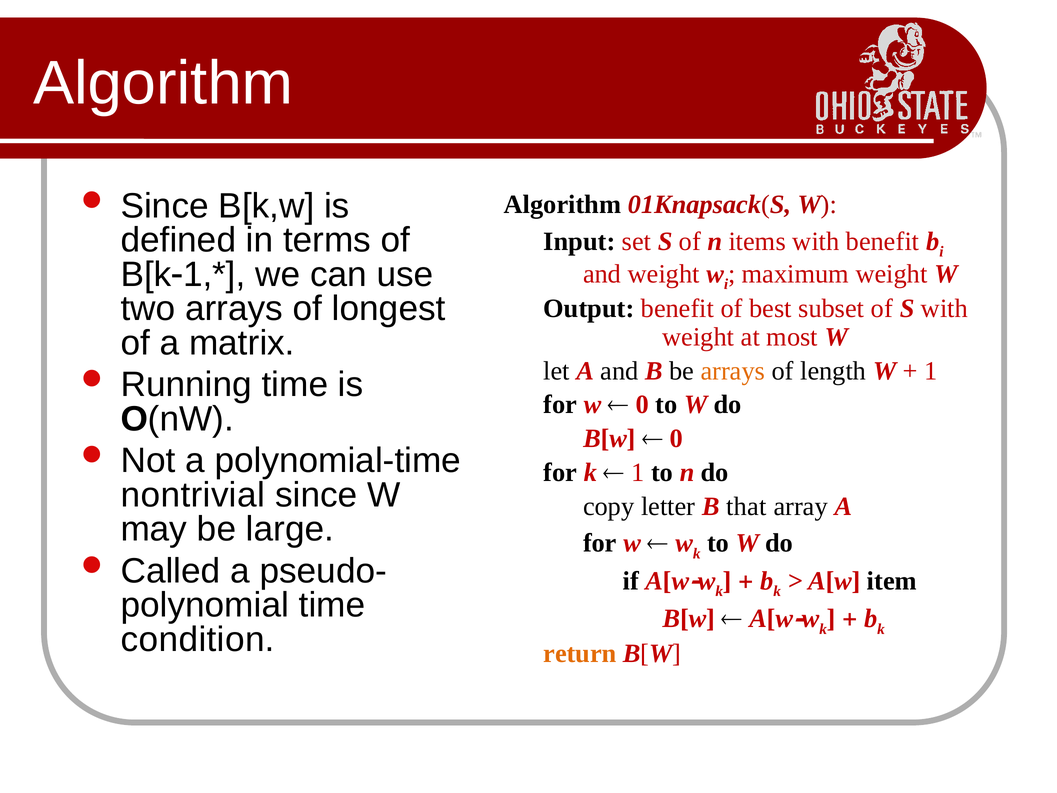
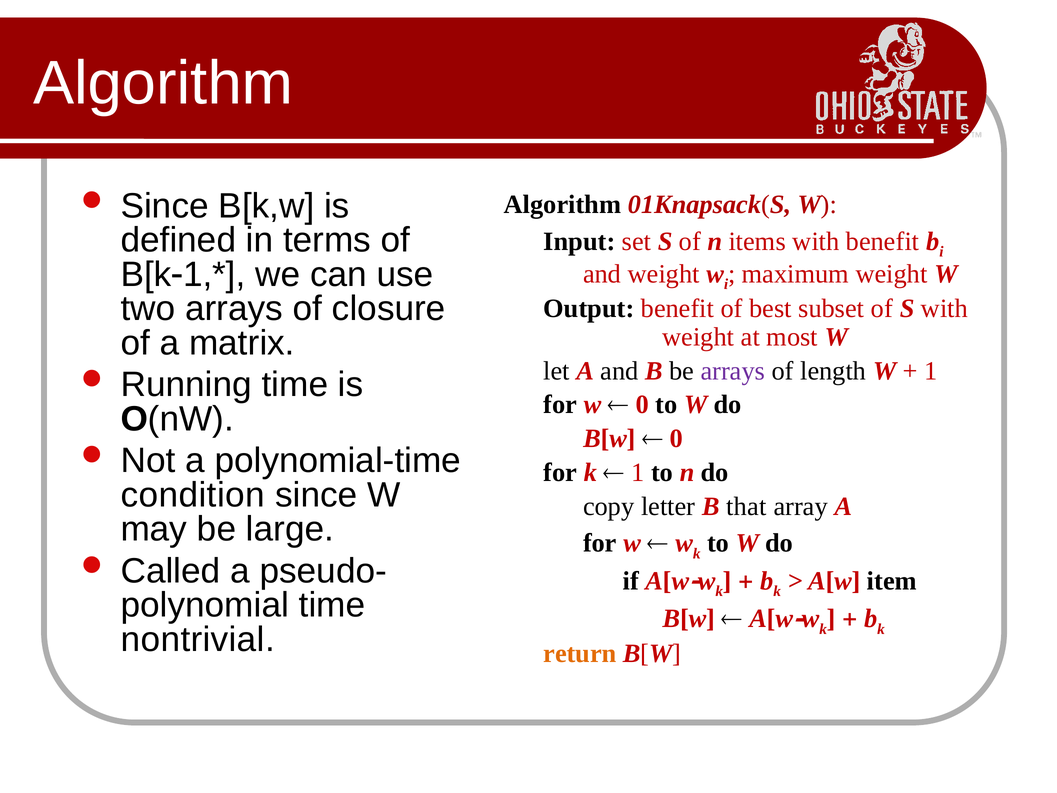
longest: longest -> closure (389, 309)
arrays colour: orange -> purple (733, 371)
nontrivial: nontrivial -> condition (193, 495)
condition: condition -> nontrivial (198, 639)
